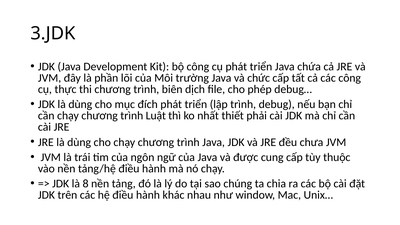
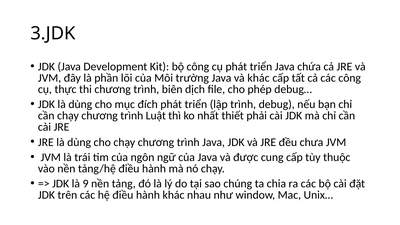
và chức: chức -> khác (259, 78)
8: 8 -> 9 (86, 184)
